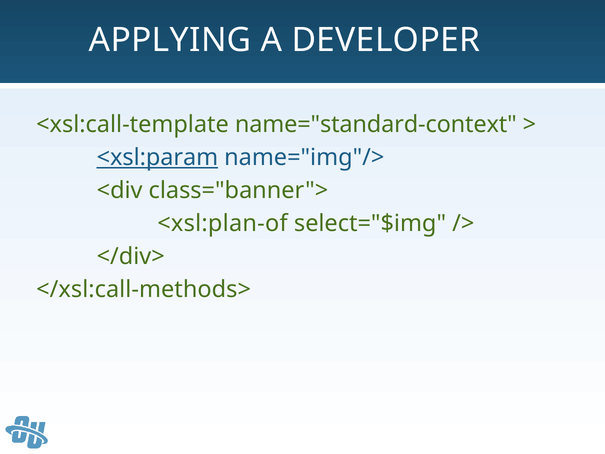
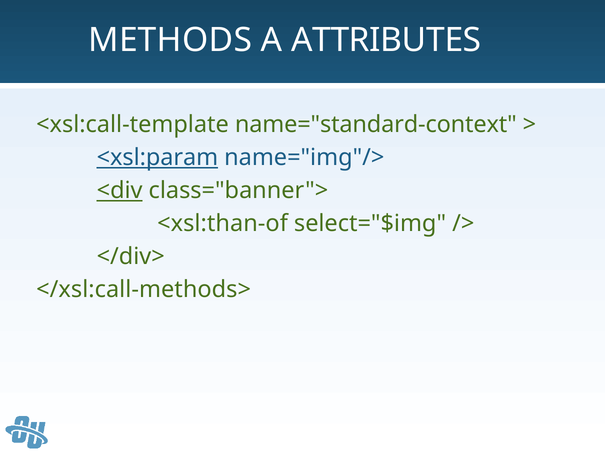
APPLYING: APPLYING -> METHODS (170, 40)
DEVELOPER: DEVELOPER -> ATTRIBUTES (386, 40)
<div underline: none -> present (120, 191)
<xsl:plan-of: <xsl:plan-of -> <xsl:than-of (223, 224)
